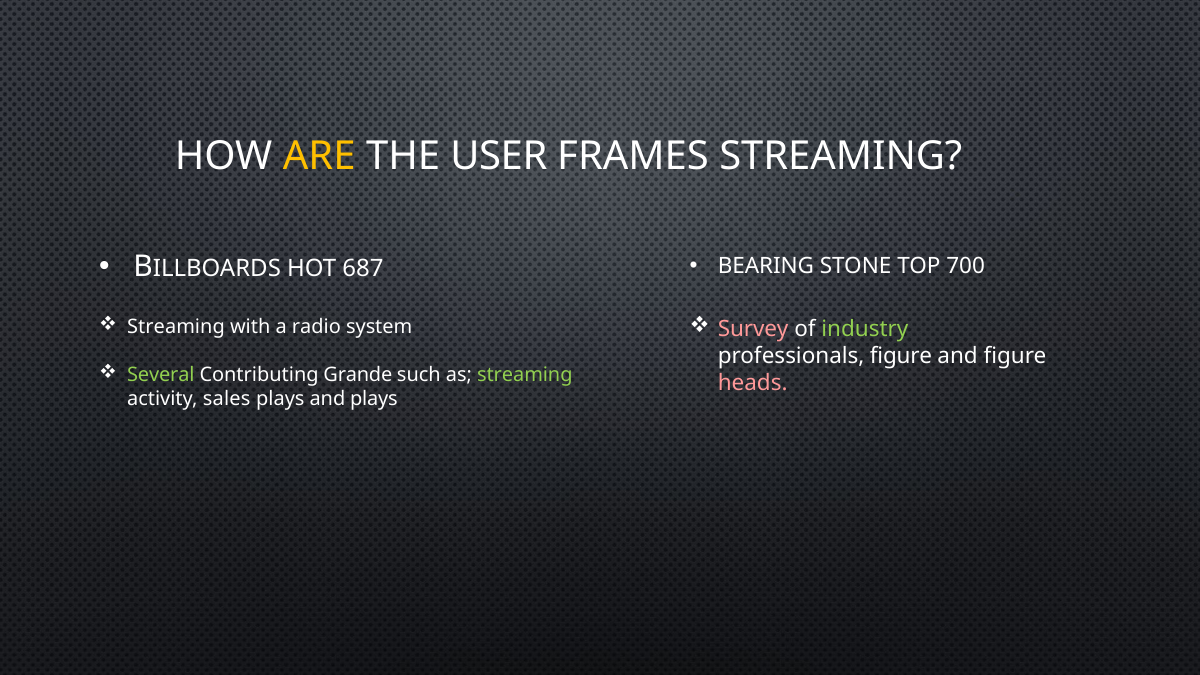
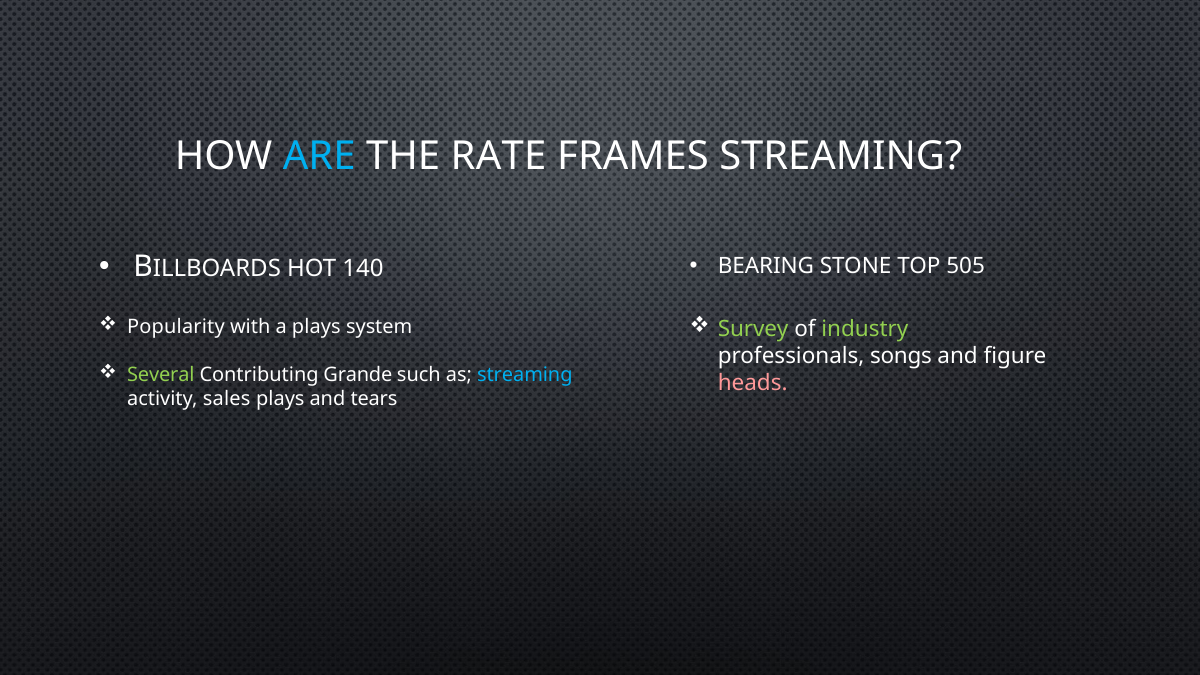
ARE colour: yellow -> light blue (319, 156)
USER: USER -> RATE (499, 156)
687: 687 -> 140 (363, 269)
700: 700 -> 505 (966, 266)
Streaming: Streaming -> Popularity (176, 327)
a radio: radio -> plays (316, 327)
Survey colour: pink -> light green (753, 329)
professionals figure: figure -> songs (901, 356)
streaming colour: light green -> light blue (525, 375)
and plays: plays -> tears (374, 399)
